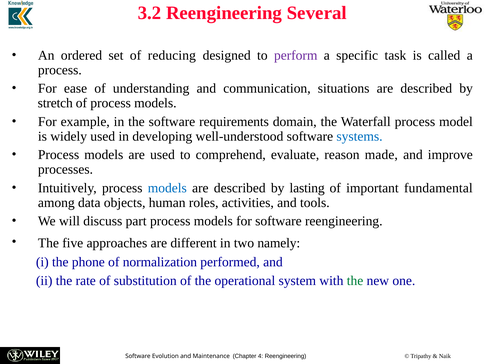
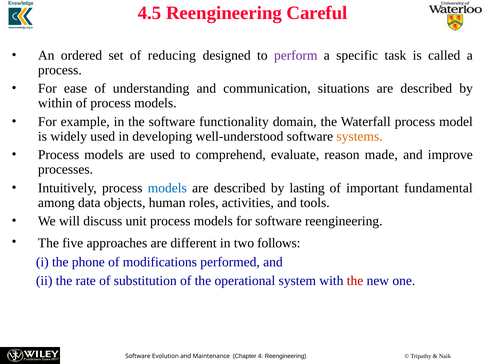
3.2: 3.2 -> 4.5 (150, 13)
Several: Several -> Careful (317, 13)
stretch: stretch -> within (55, 103)
requirements: requirements -> functionality (234, 122)
systems colour: blue -> orange (360, 136)
part: part -> unit (136, 221)
namely: namely -> follows (279, 243)
normalization: normalization -> modifications (160, 262)
the colour: green -> red (355, 281)
